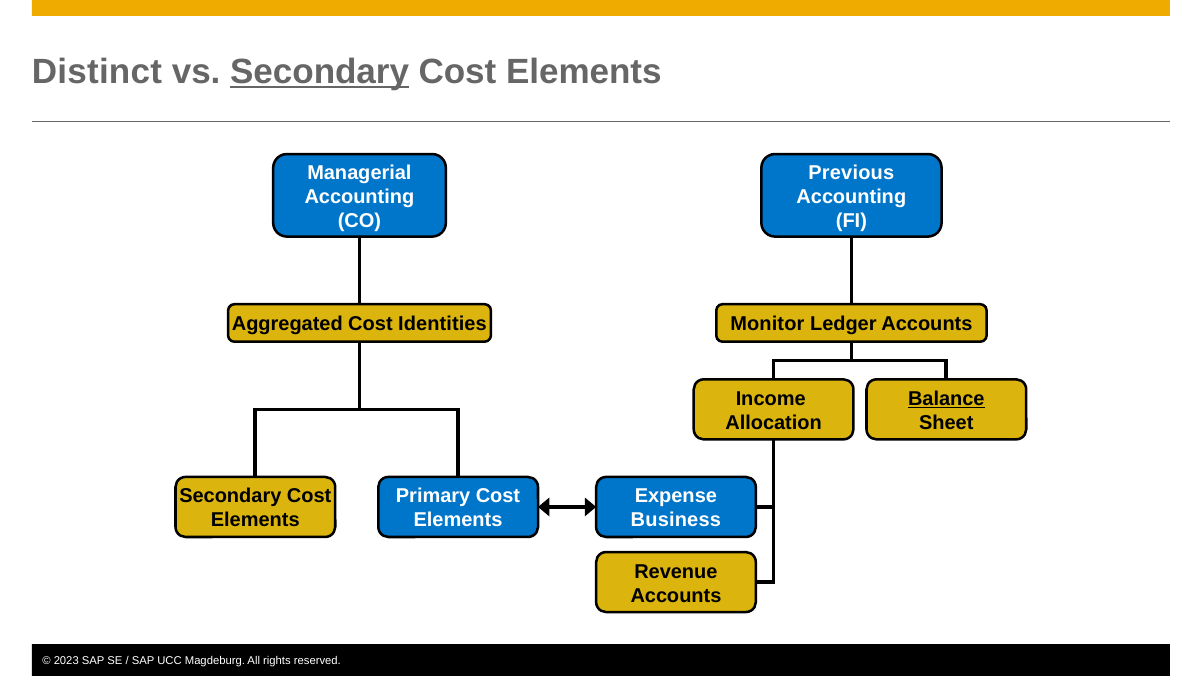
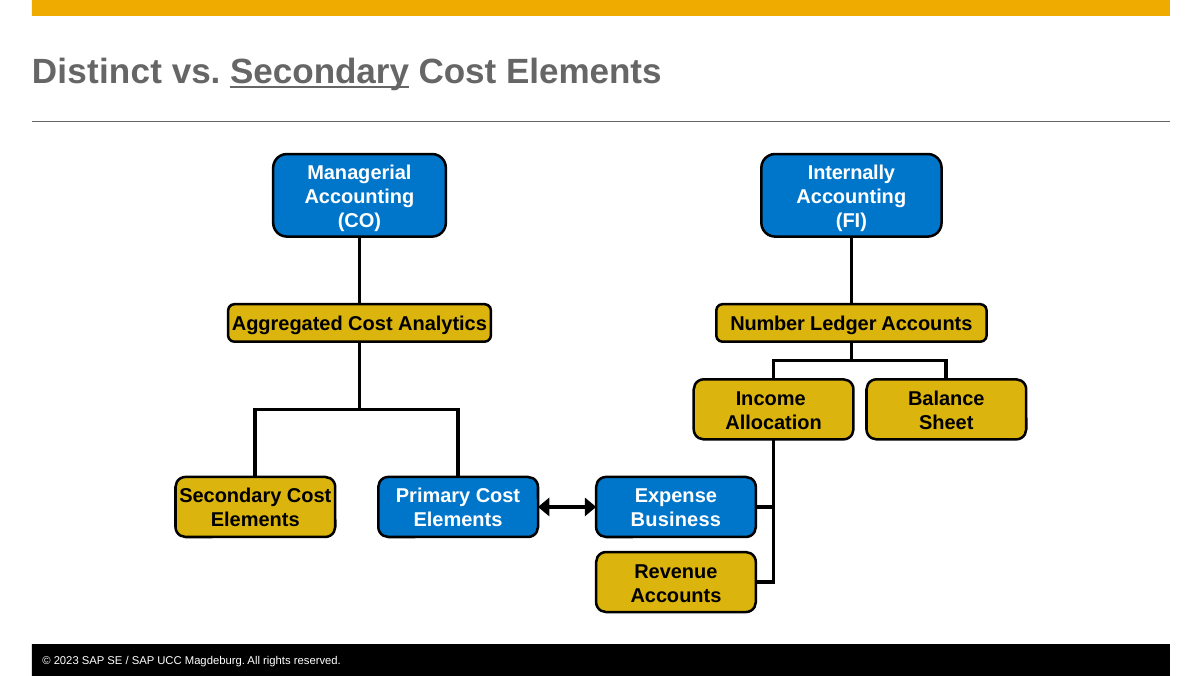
Previous: Previous -> Internally (851, 173)
Identities: Identities -> Analytics (443, 324)
Monitor: Monitor -> Number (768, 324)
Balance underline: present -> none (946, 399)
